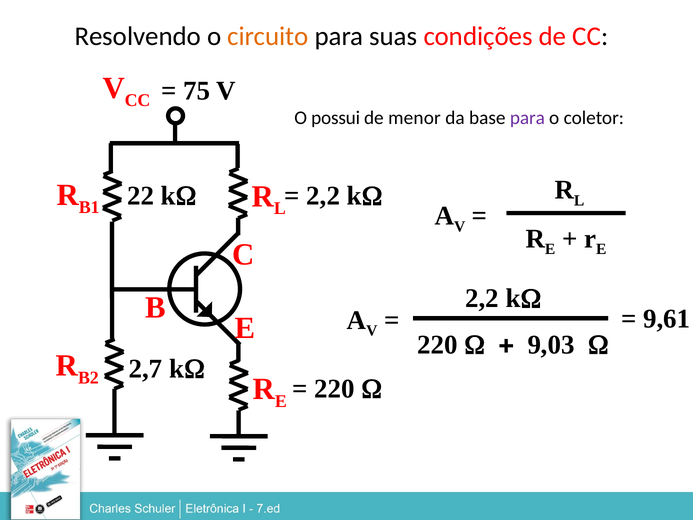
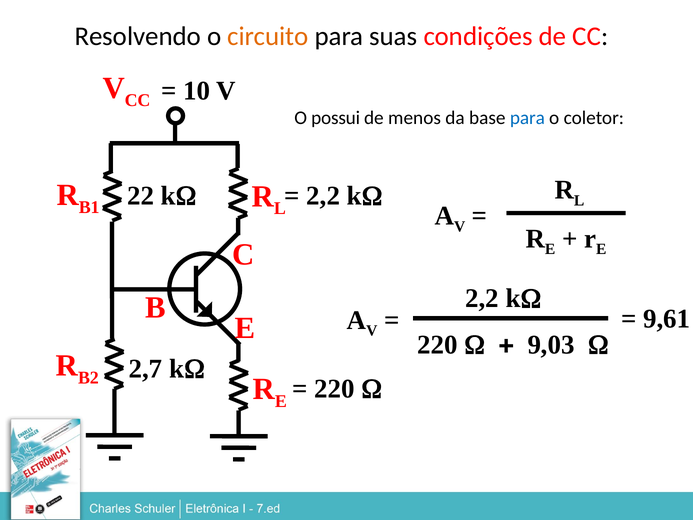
75: 75 -> 10 (197, 91)
menor: menor -> menos (415, 118)
para colour: purple -> blue (527, 118)
